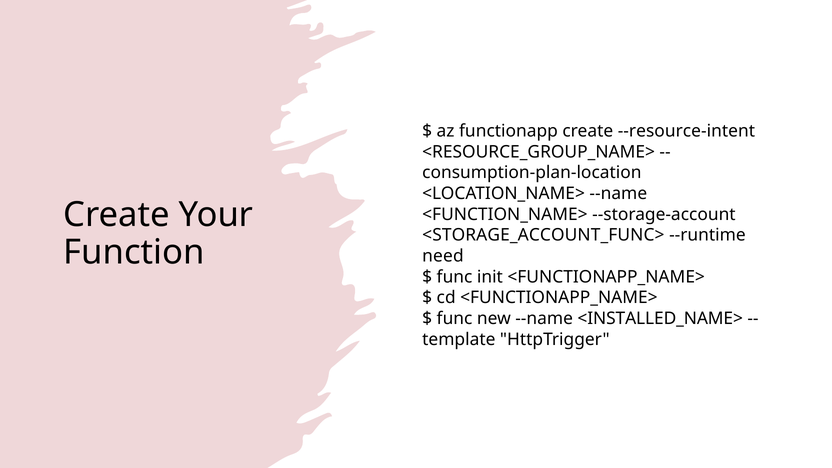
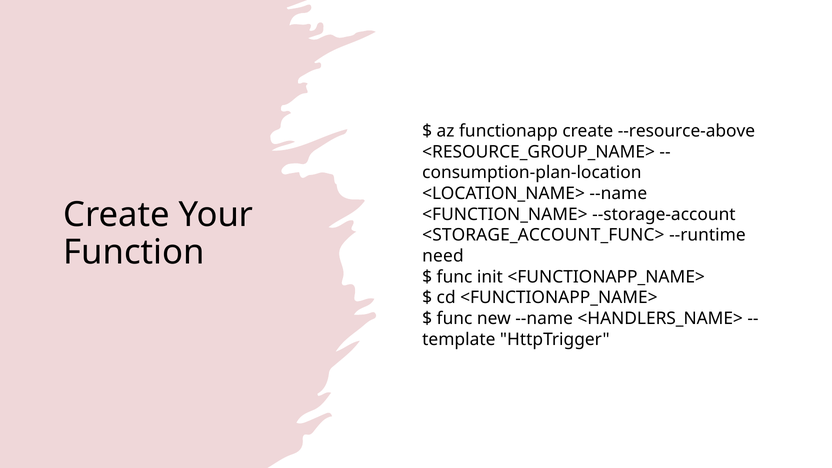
--resource-intent: --resource-intent -> --resource-above (686, 131)
<INSTALLED_NAME>: <INSTALLED_NAME> -> <HANDLERS_NAME> (660, 319)
